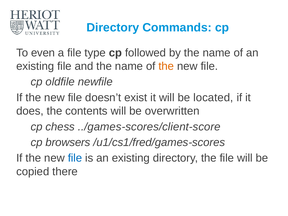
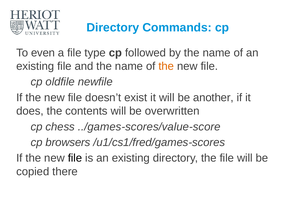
located: located -> another (213, 98)
../games-scores/client-score: ../games-scores/client-score -> ../games-scores/value-score (149, 127)
file colour: blue -> black (75, 158)
